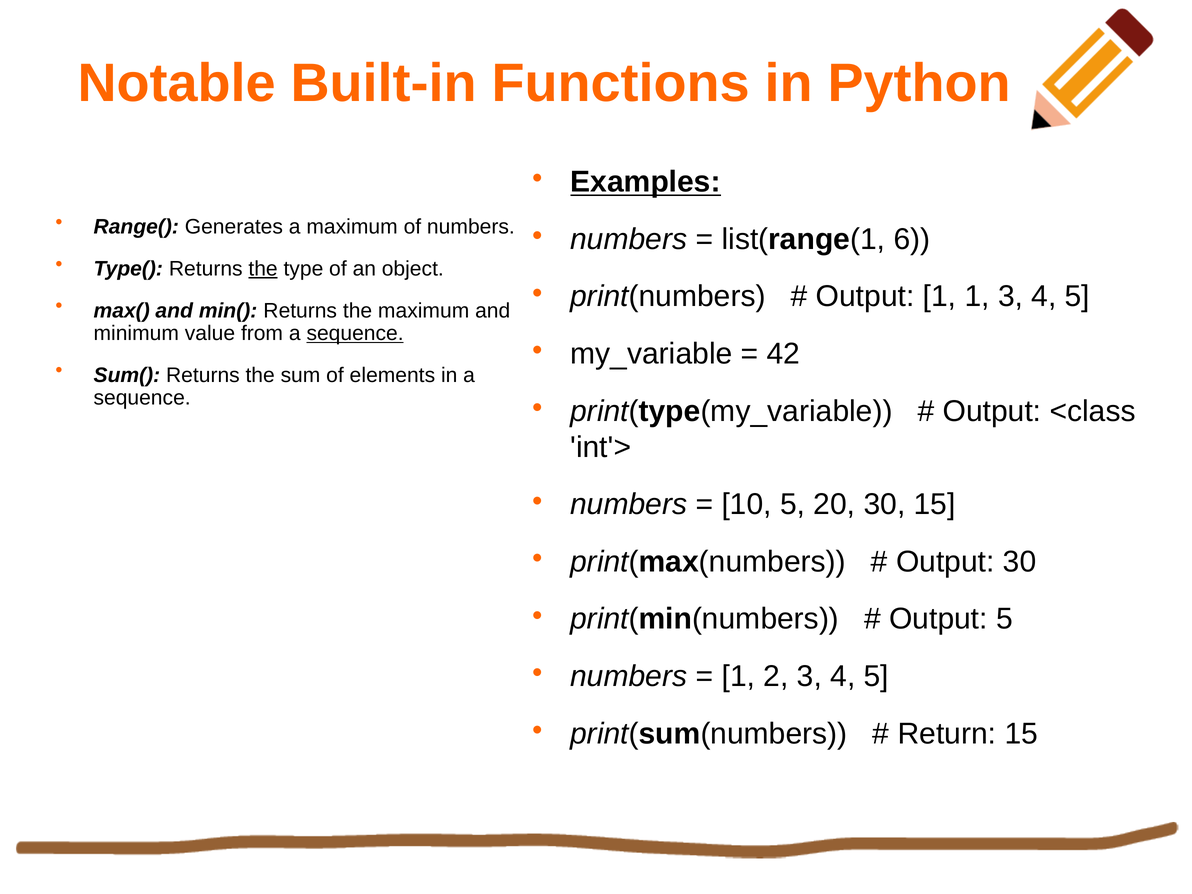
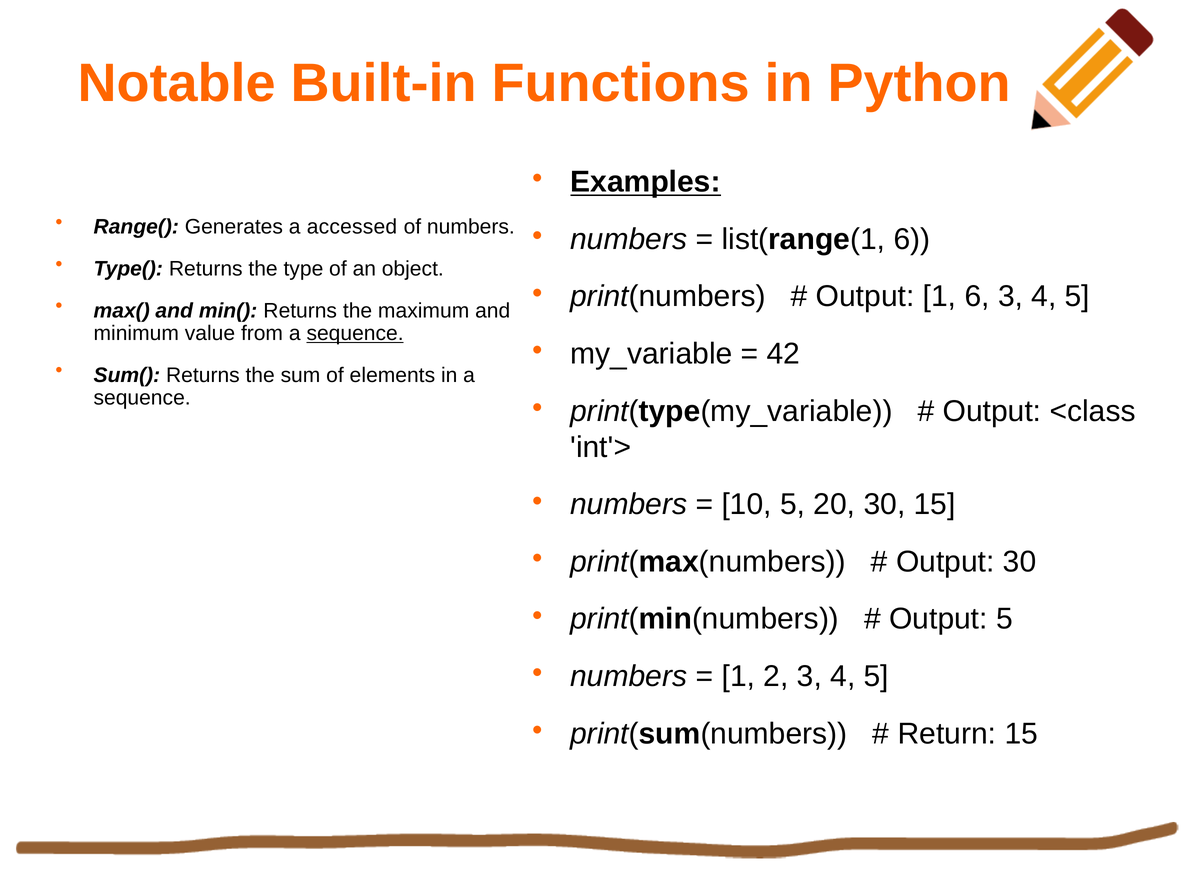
a maximum: maximum -> accessed (352, 227)
the underline: present -> none (263, 269)
1 1: 1 -> 6 (977, 296)
